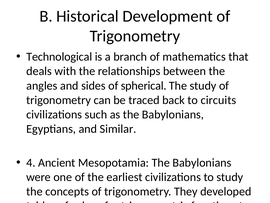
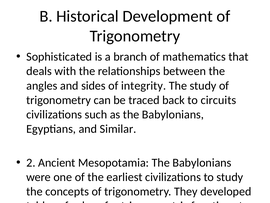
Technological: Technological -> Sophisticated (59, 57)
of spherical: spherical -> integrity (144, 85)
4: 4 -> 2 (31, 162)
